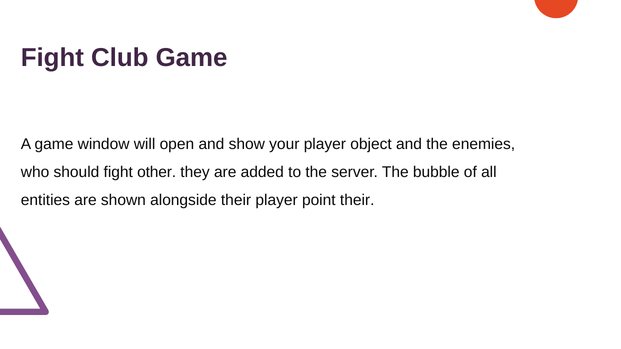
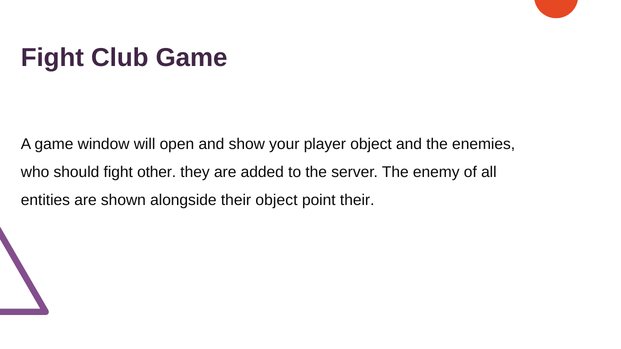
bubble: bubble -> enemy (436, 172)
their player: player -> object (277, 200)
